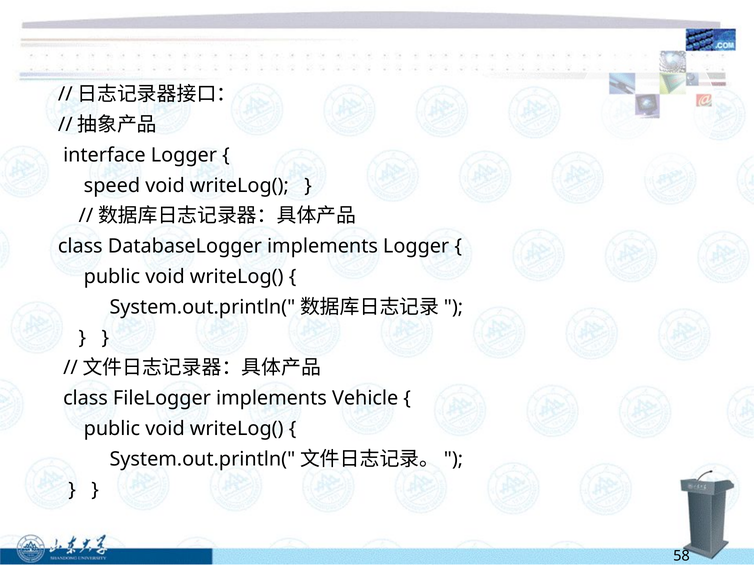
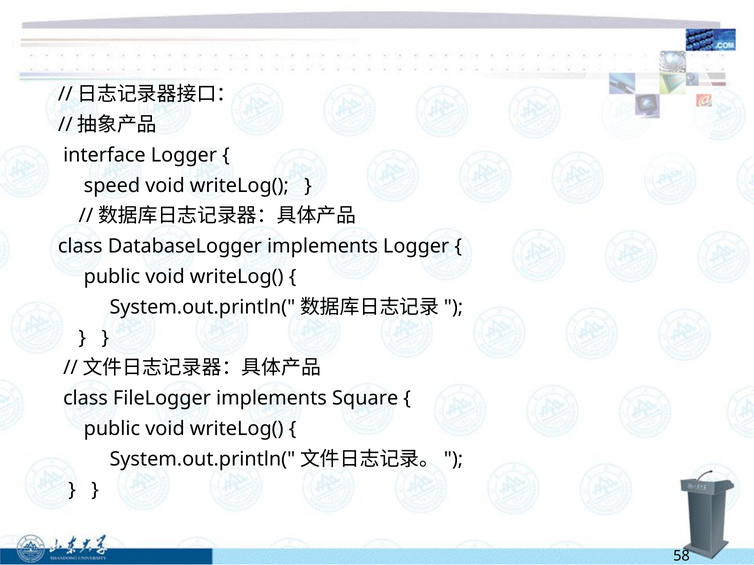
Vehicle: Vehicle -> Square (365, 399)
